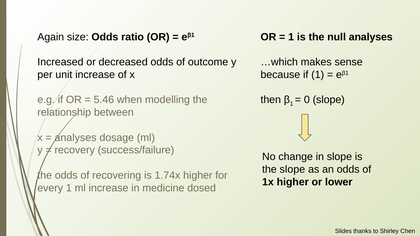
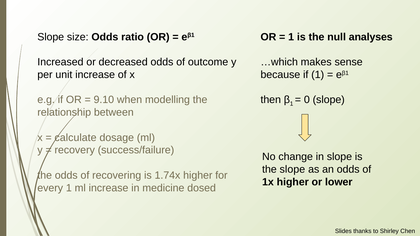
Again: Again -> Slope (51, 37)
5.46: 5.46 -> 9.10 (104, 100)
analyses: analyses -> calculate (76, 138)
